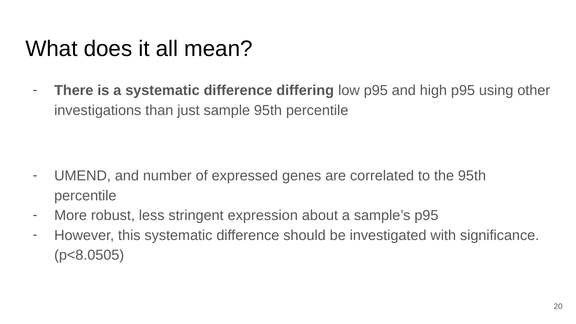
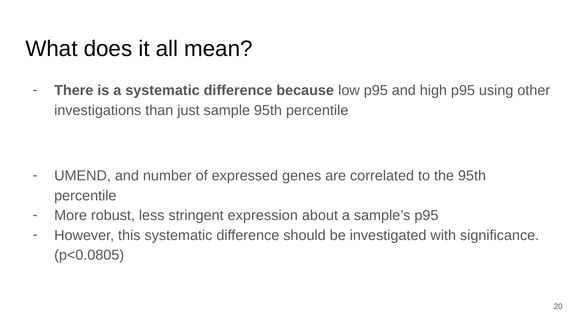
differing: differing -> because (305, 91)
p<8.0505: p<8.0505 -> p<0.0805 (89, 255)
